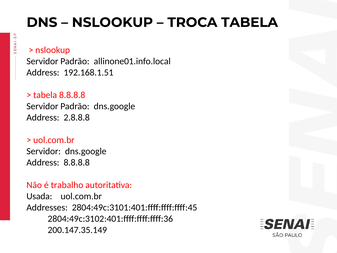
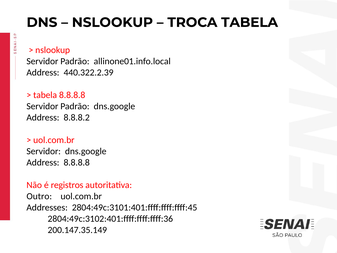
192.168.1.51: 192.168.1.51 -> 440.322.2.39 (89, 73)
2.8.8.8: 2.8.8.8 -> 8.8.8.2 (77, 117)
trabalho: trabalho -> registros (67, 185)
Usada: Usada -> Outro (39, 196)
